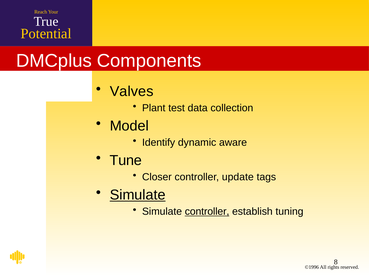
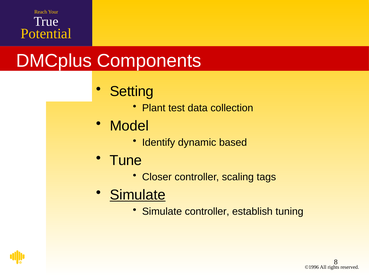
Valves: Valves -> Setting (132, 91)
aware: aware -> based (233, 142)
update: update -> scaling (238, 177)
controller underline: present -> none (207, 211)
